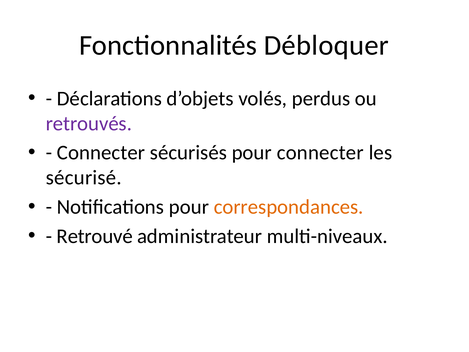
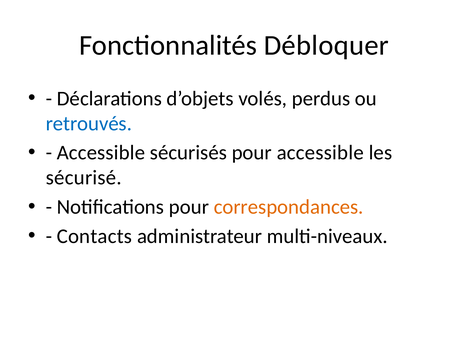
retrouvés colour: purple -> blue (89, 123)
Connecter: Connecter -> Accessible (101, 153)
pour connecter: connecter -> accessible (320, 153)
Retrouvé: Retrouvé -> Contacts (94, 236)
